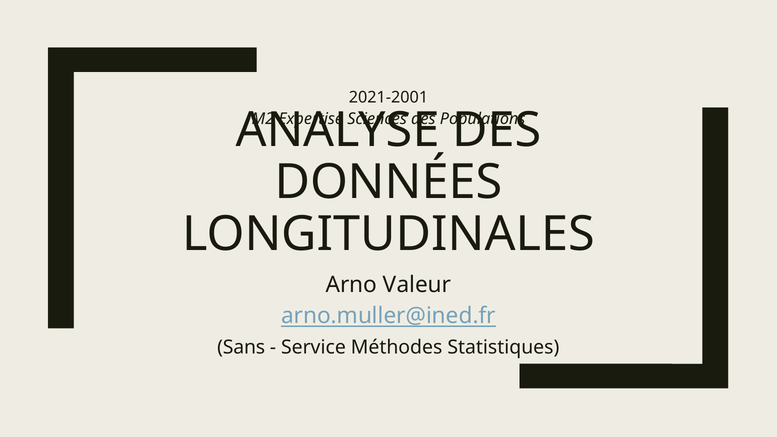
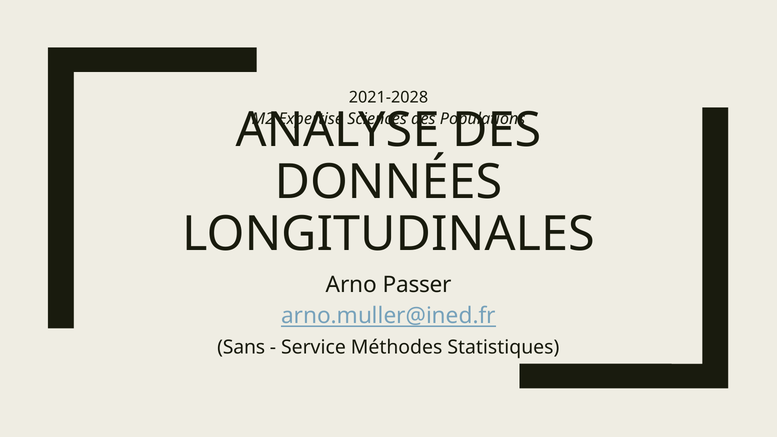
2021-2001: 2021-2001 -> 2021-2028 (388, 97)
Valeur: Valeur -> Passer (417, 285)
